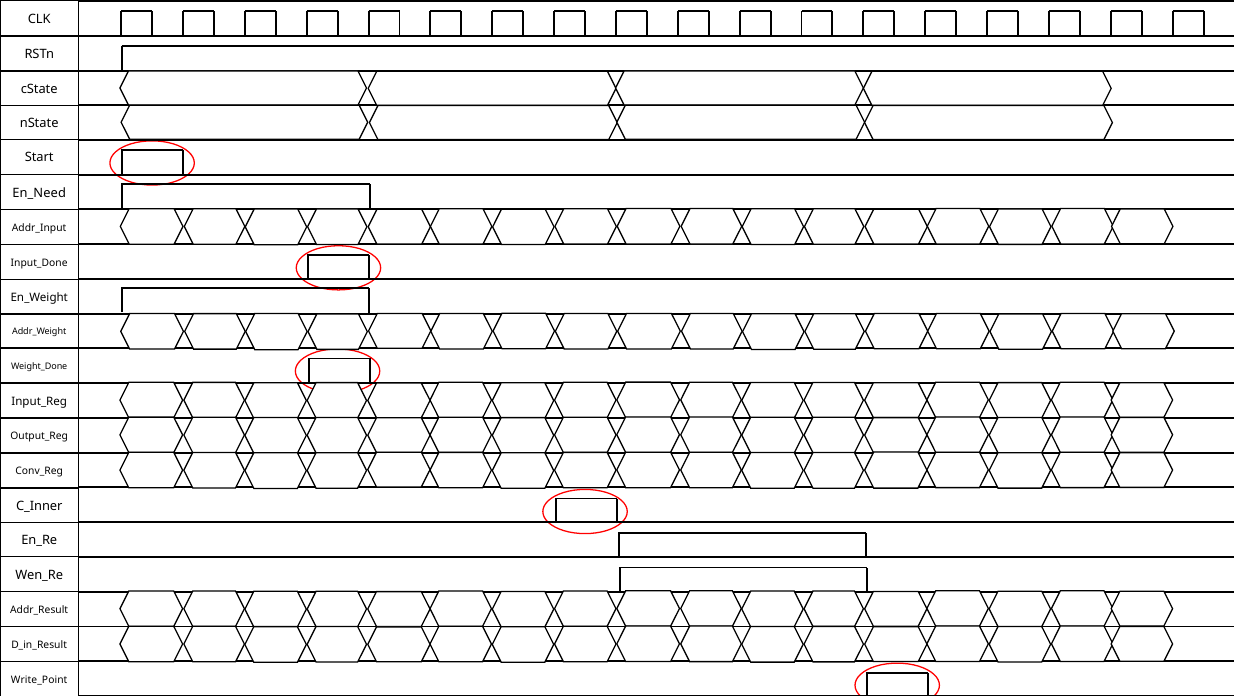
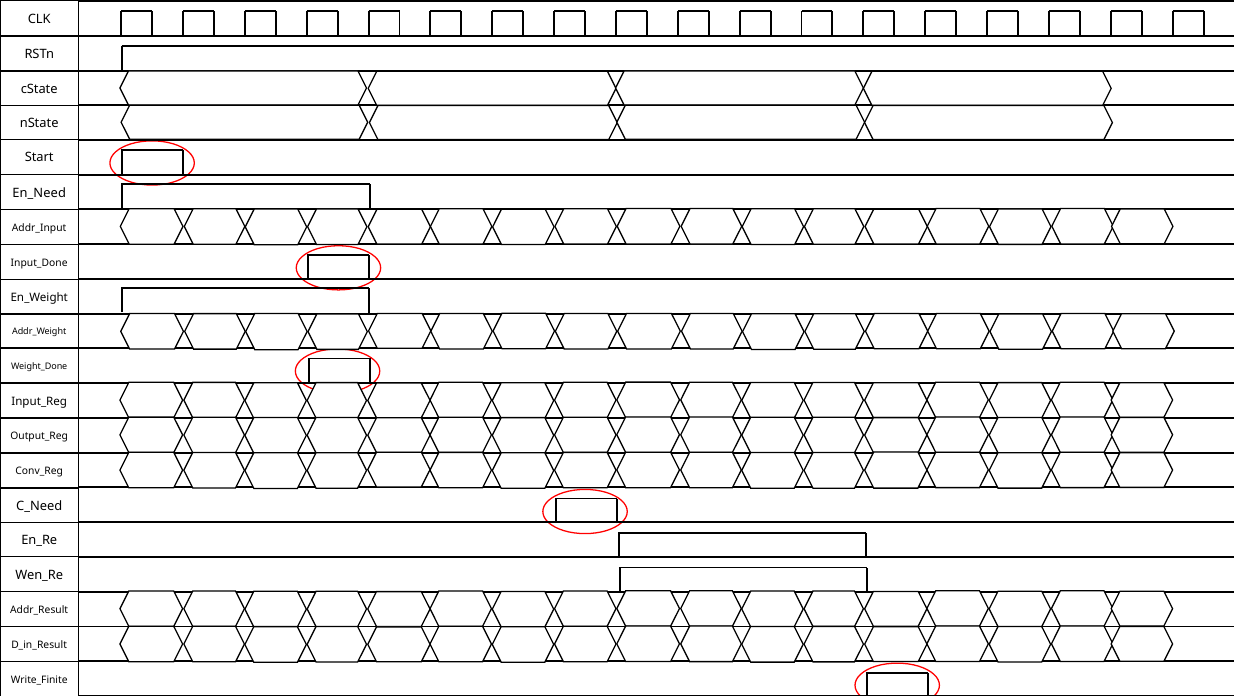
C_Inner: C_Inner -> C_Need (39, 506)
Write_Point: Write_Point -> Write_Finite (39, 680)
